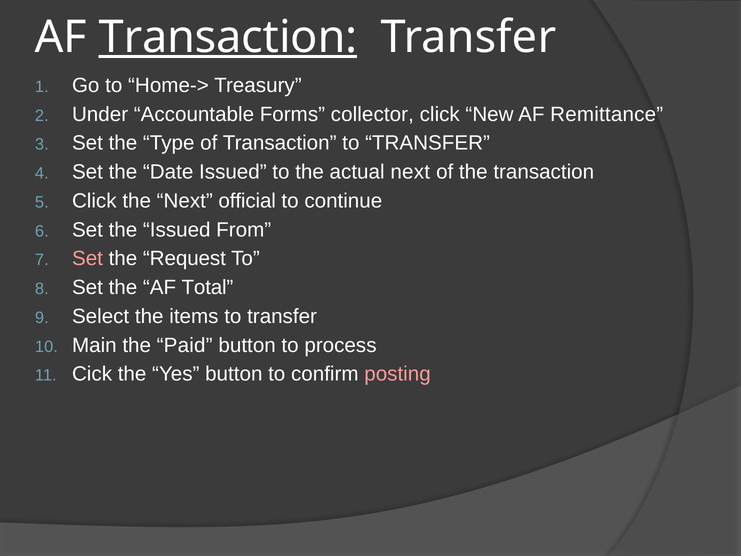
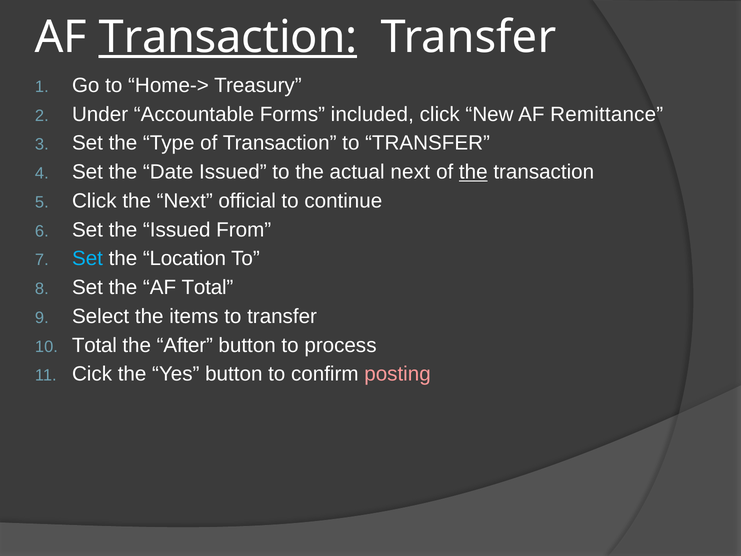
collector: collector -> included (372, 114)
the underline: none -> present (473, 172)
Set colour: pink -> light blue (87, 259)
Request: Request -> Location (184, 259)
Main: Main -> Total (94, 345)
Paid: Paid -> After (185, 345)
